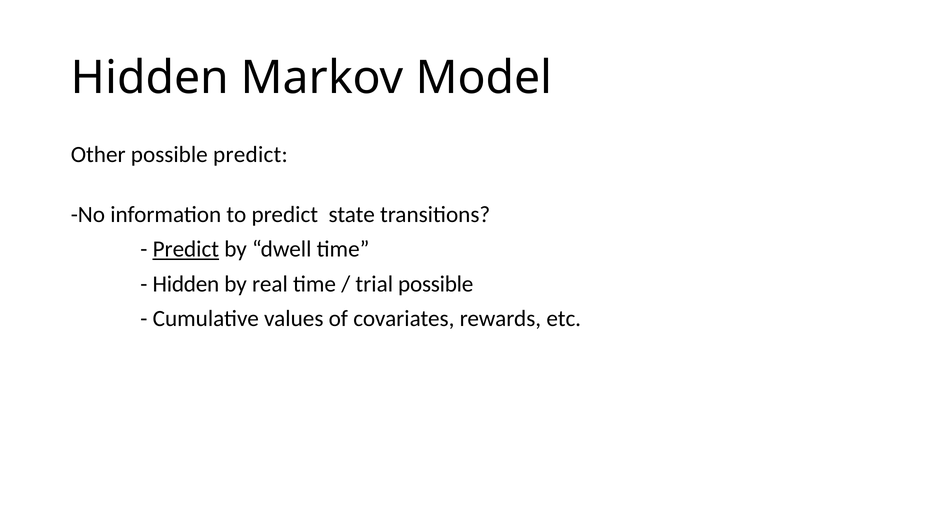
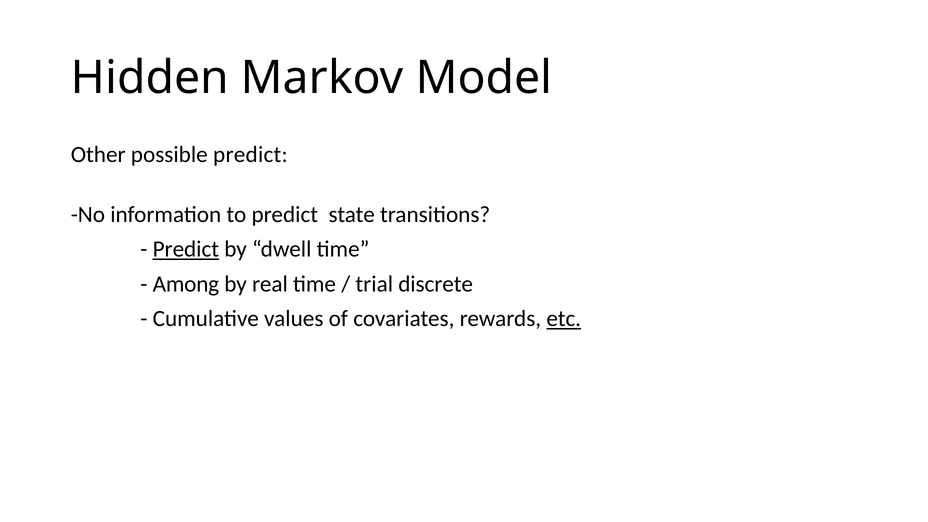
Hidden: Hidden -> Among (186, 284)
trial possible: possible -> discrete (436, 284)
etc underline: none -> present (564, 319)
